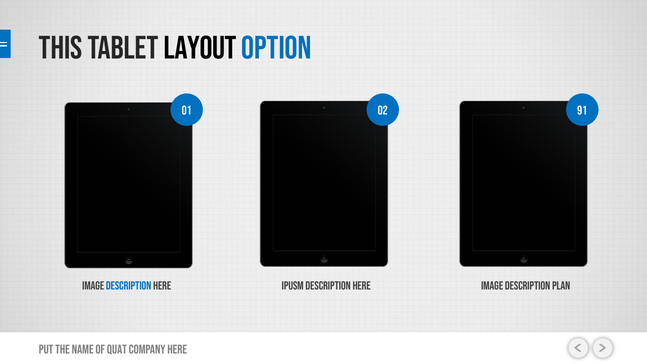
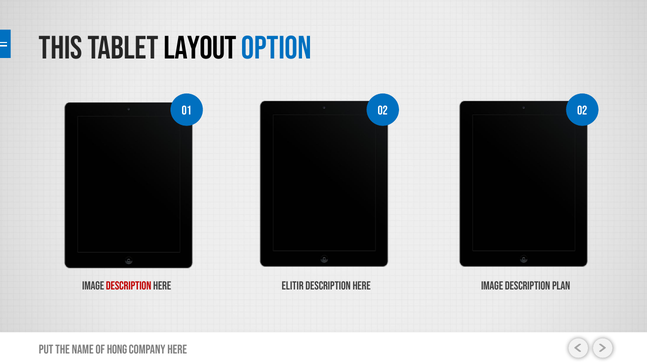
02 91: 91 -> 02 (582, 110)
DESCRIPTION colour: blue -> red (129, 286)
IPUSM: IPUSM -> ELITIR (293, 286)
QUAT: QUAT -> HONG (117, 350)
